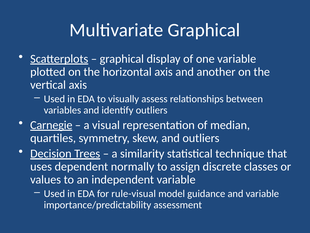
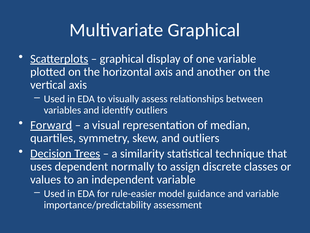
Carnegie: Carnegie -> Forward (51, 125)
rule-visual: rule-visual -> rule-easier (134, 193)
